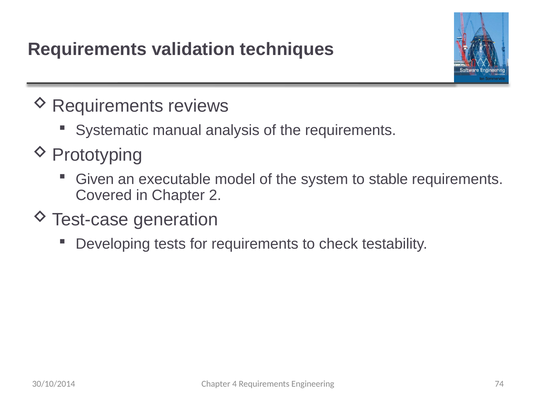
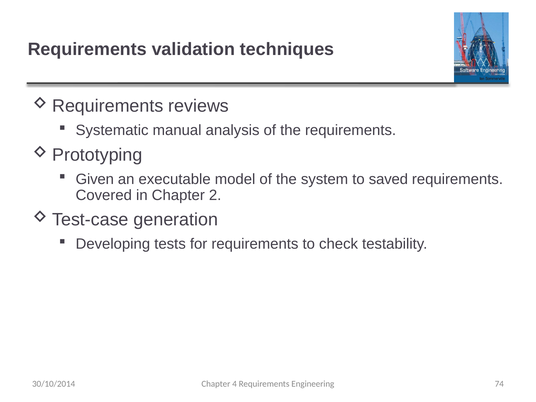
stable: stable -> saved (388, 179)
